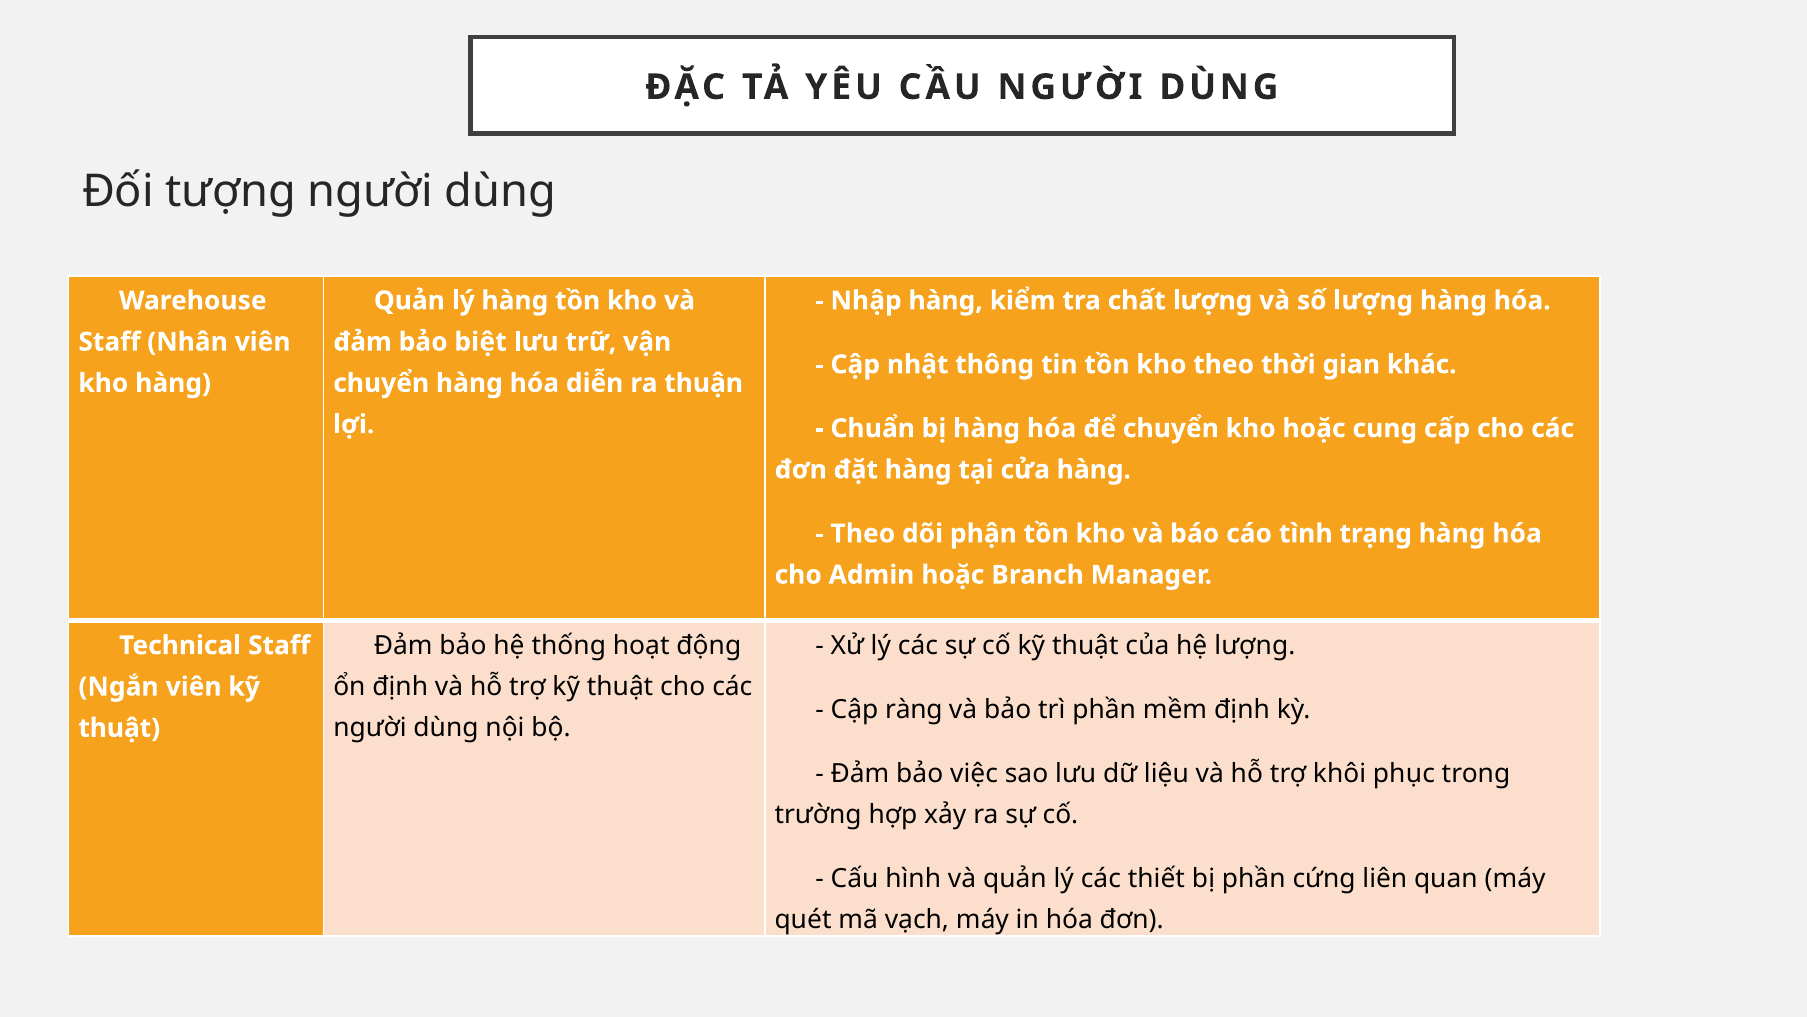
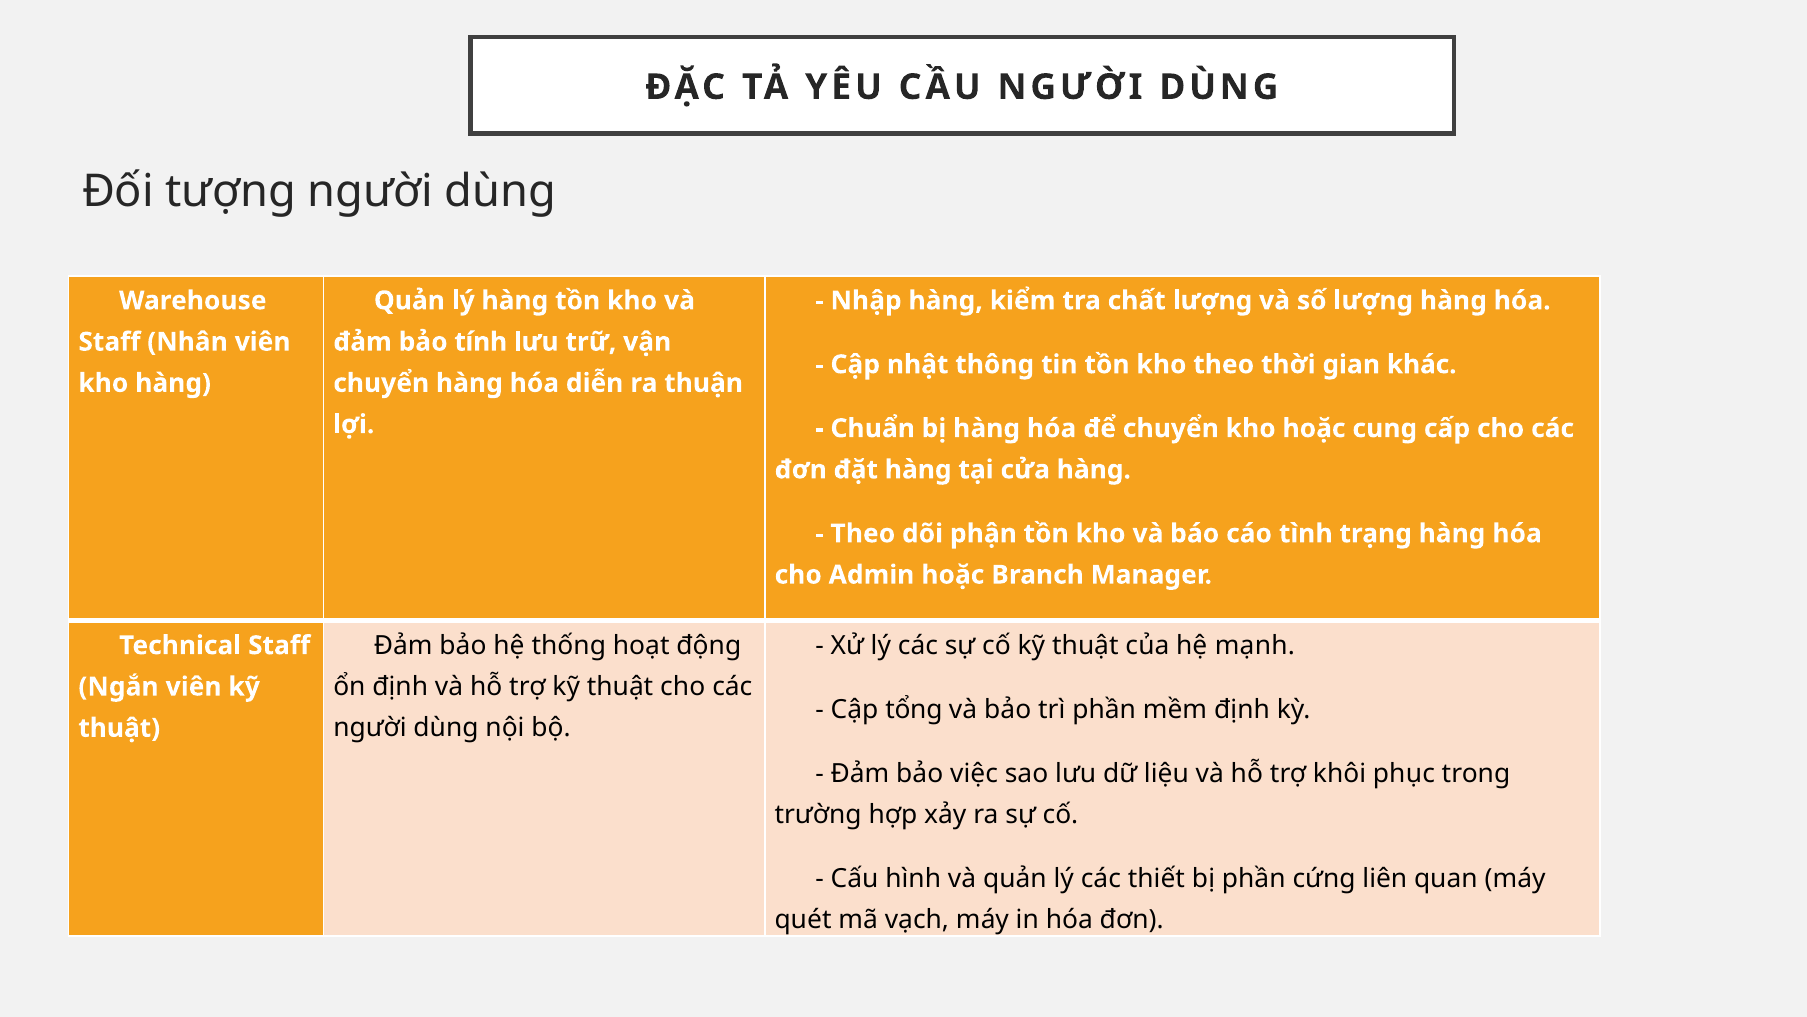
biệt: biệt -> tính (481, 342)
hệ lượng: lượng -> mạnh (1255, 645)
ràng: ràng -> tổng (914, 709)
